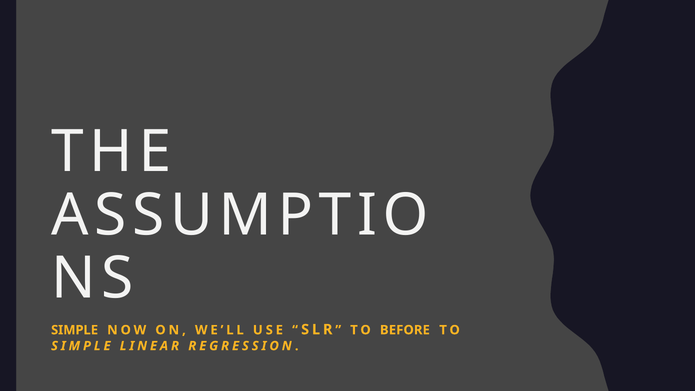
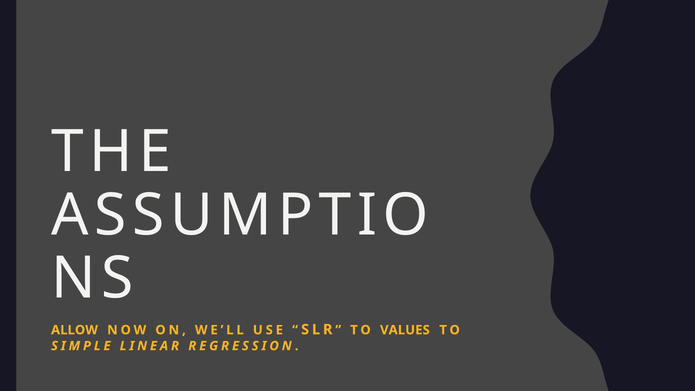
SIMPLE: SIMPLE -> ALLOW (74, 330)
BEFORE: BEFORE -> VALUES (405, 330)
